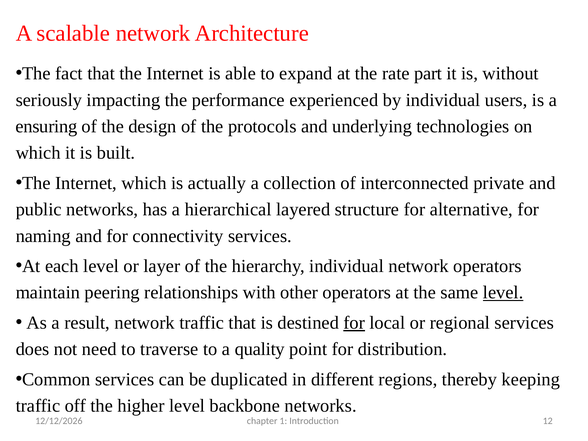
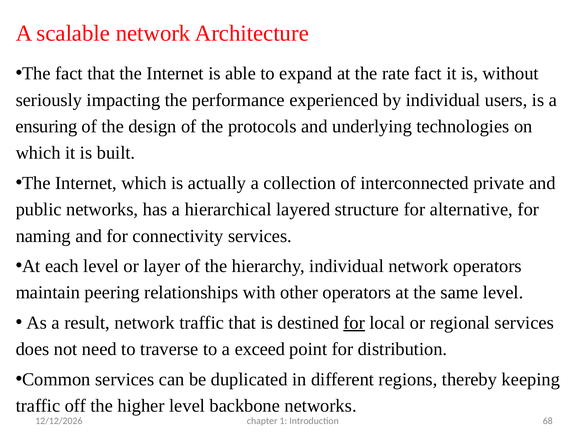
rate part: part -> fact (428, 74)
level underline: present -> none (503, 293)
quality: quality -> exceed (260, 349)
12: 12 -> 68 (548, 421)
